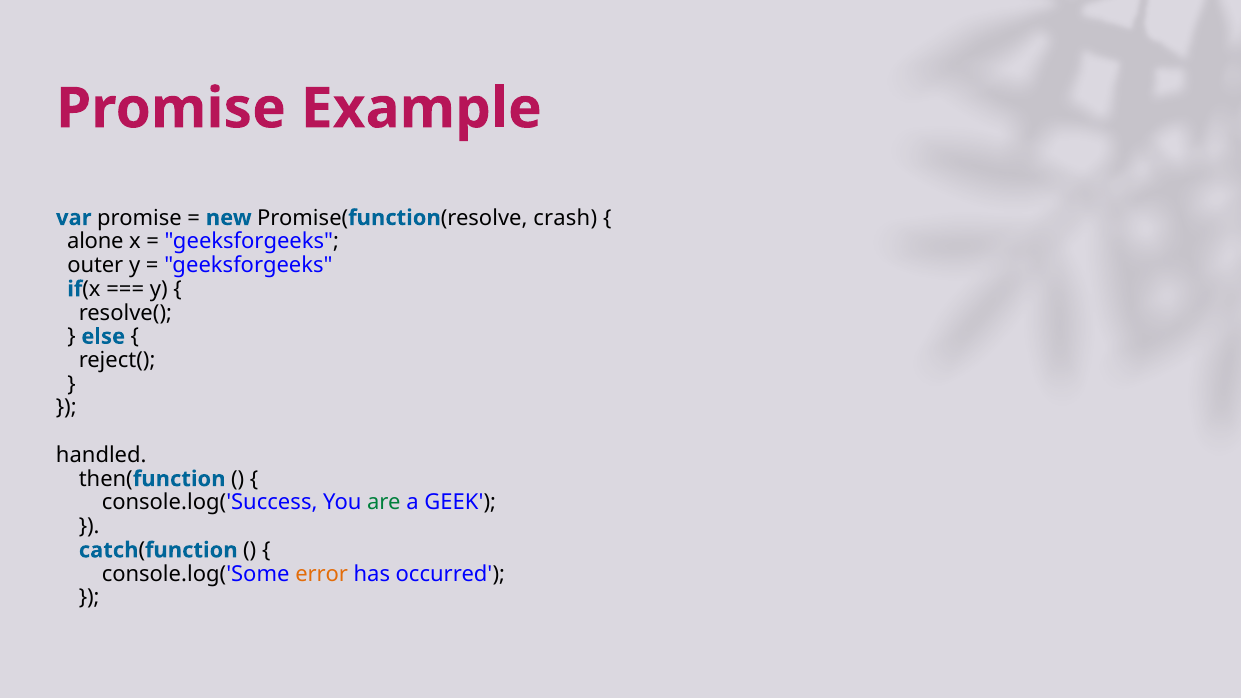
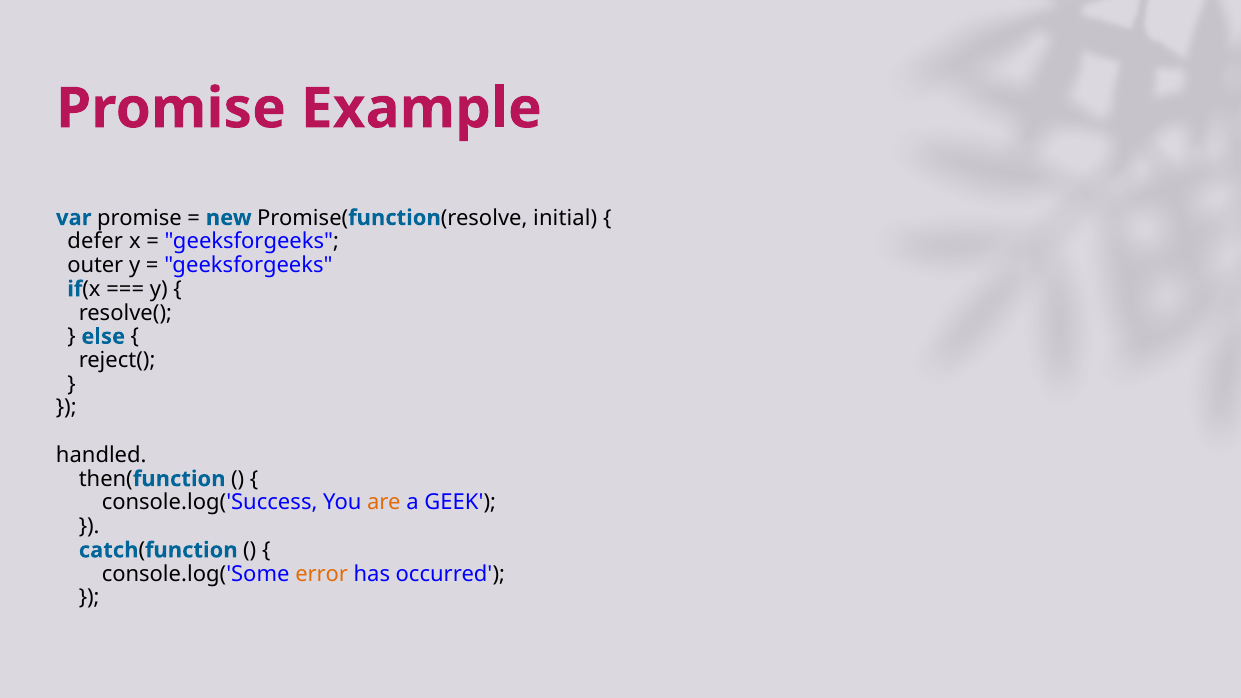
crash: crash -> initial (565, 218)
alone: alone -> defer (95, 242)
are colour: green -> orange (384, 503)
